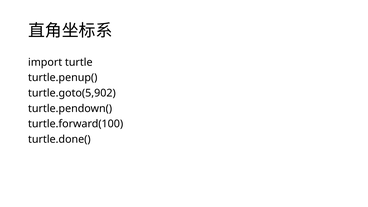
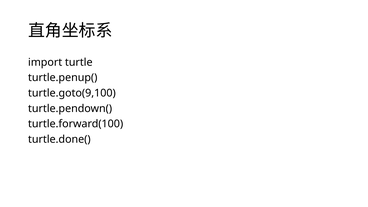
turtle.goto(5,902: turtle.goto(5,902 -> turtle.goto(9,100 (72, 93)
